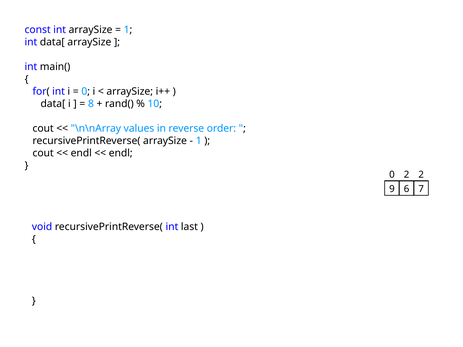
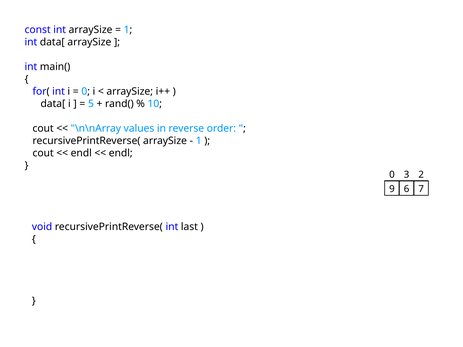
8: 8 -> 5 (91, 104)
0 2: 2 -> 3 (407, 175)
